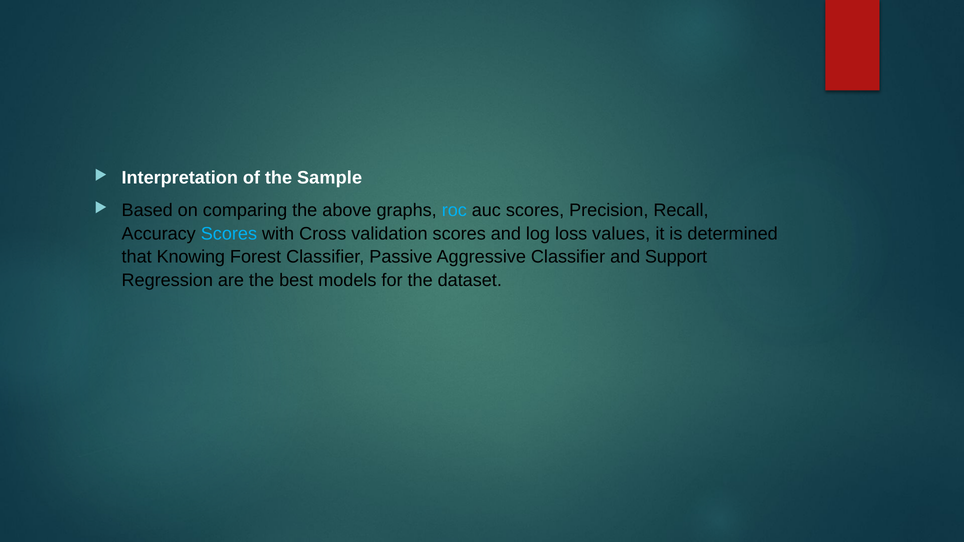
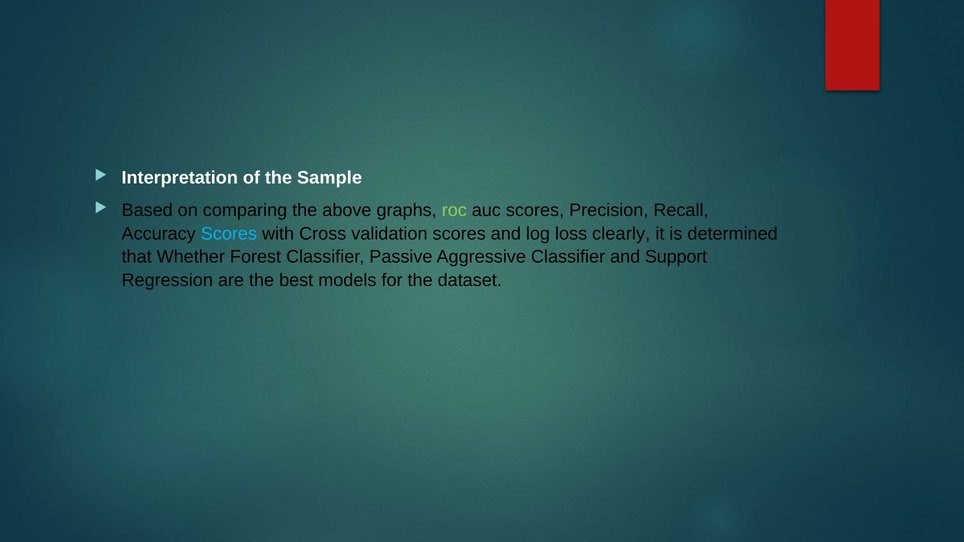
roc colour: light blue -> light green (454, 211)
values: values -> clearly (621, 234)
Knowing: Knowing -> Whether (191, 257)
